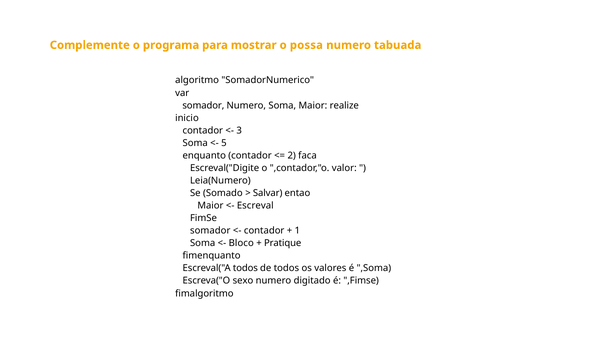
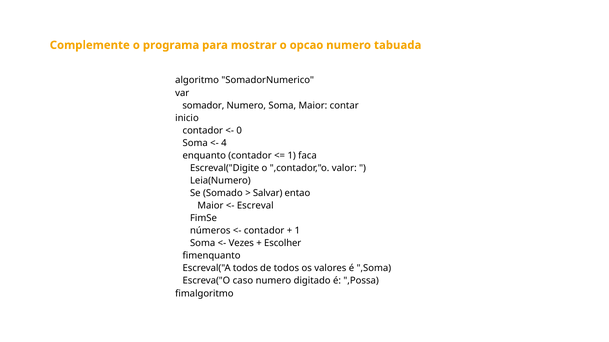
possa: possa -> opcao (306, 45)
realize: realize -> contar (344, 106)
3: 3 -> 0 (239, 131)
5: 5 -> 4 (224, 143)
2: 2 -> 1 (292, 156)
somador: somador -> números (210, 231)
Bloco: Bloco -> Vezes (241, 244)
Pratique: Pratique -> Escolher (283, 244)
sexo: sexo -> caso (243, 281)
,Fimse: ,Fimse -> ,Possa (361, 281)
